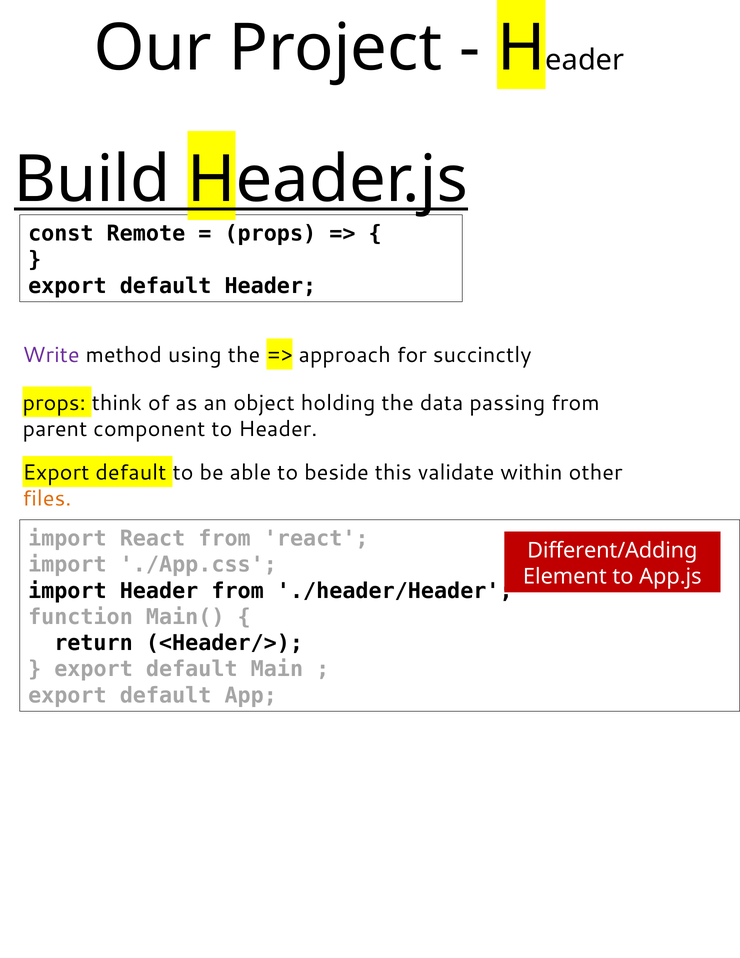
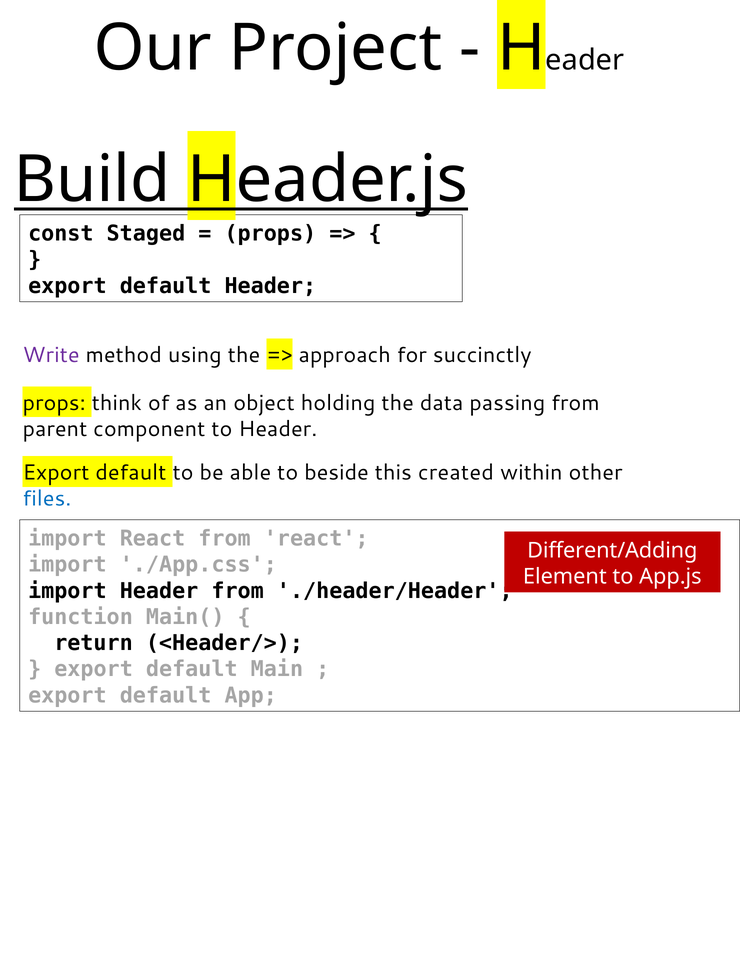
Remote: Remote -> Staged (146, 234)
validate: validate -> created (456, 472)
files colour: orange -> blue (47, 499)
